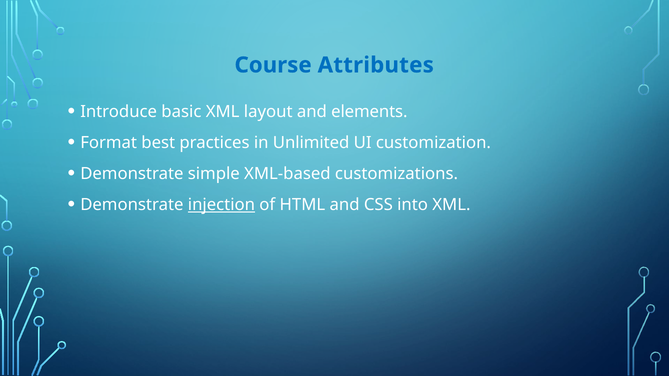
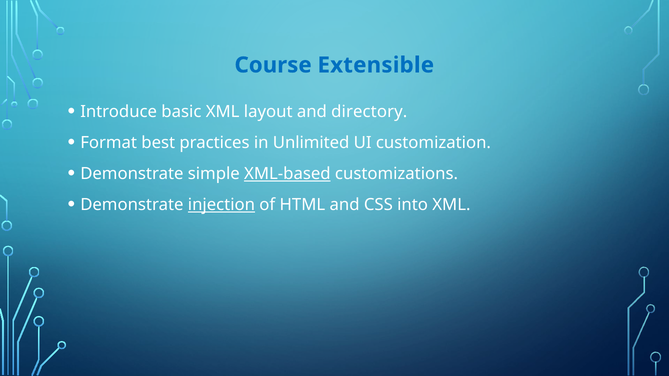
Attributes: Attributes -> Extensible (376, 65)
elements: elements -> directory (369, 112)
XML-based underline: none -> present (287, 174)
